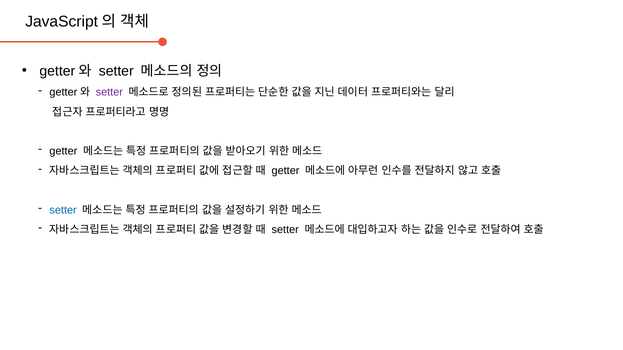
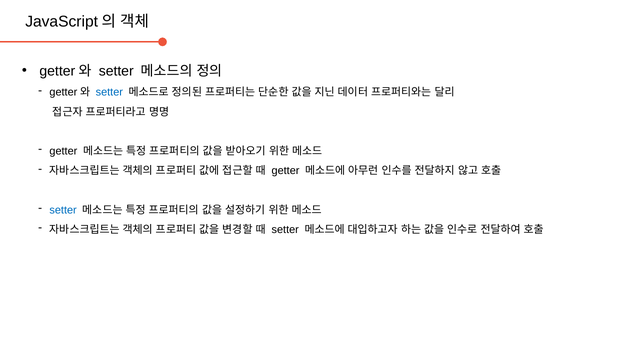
setter colour: purple -> blue (109, 92)
